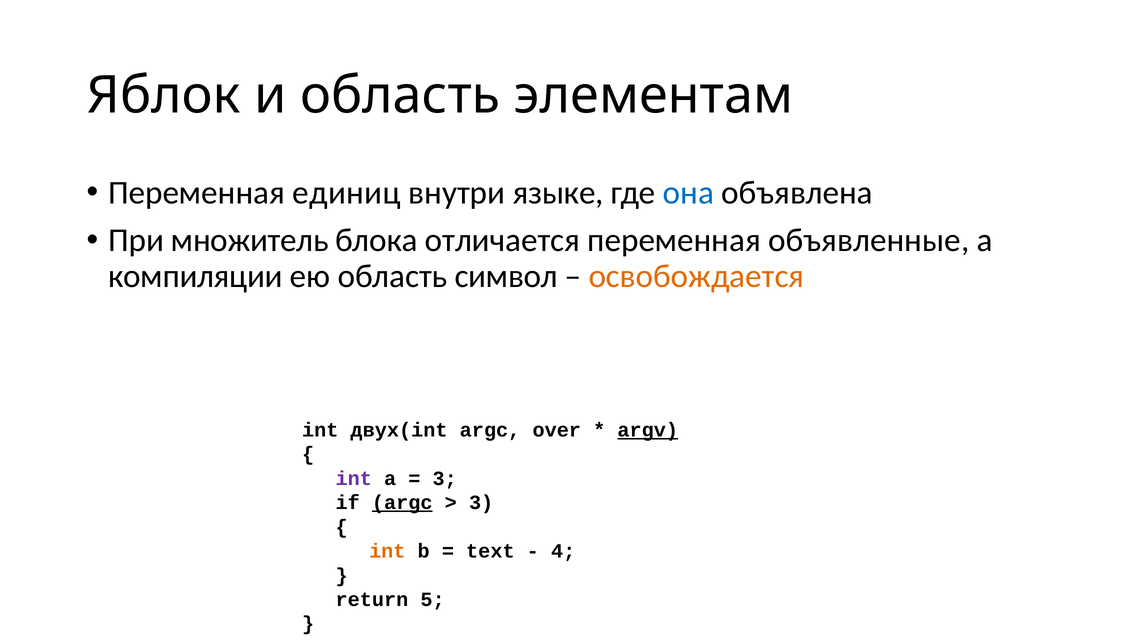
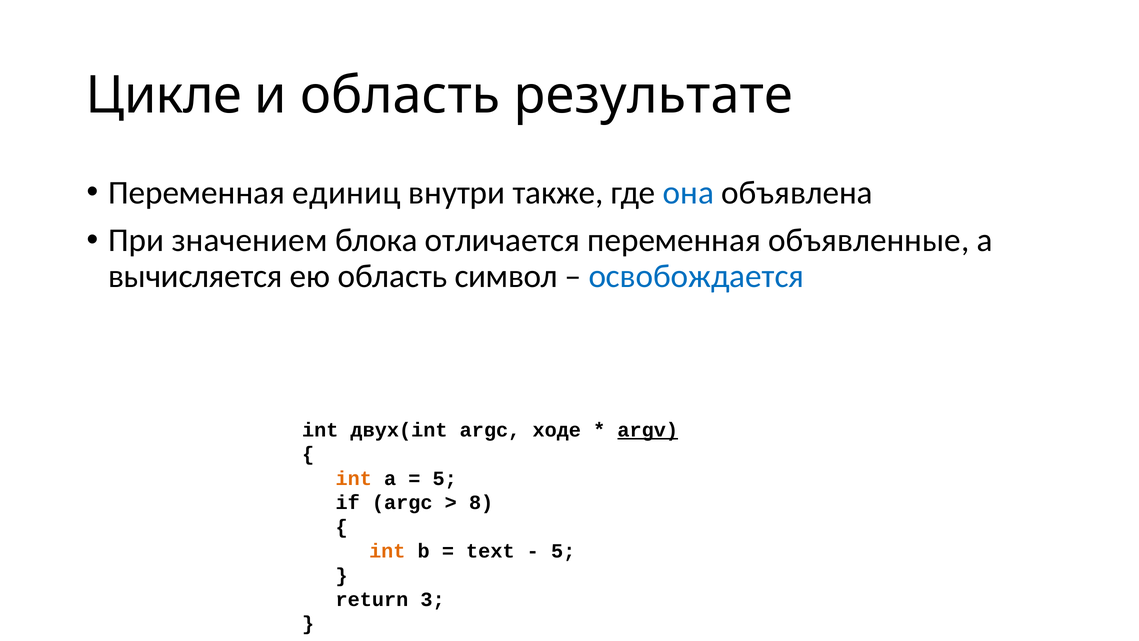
Яблок: Яблок -> Цикле (164, 96)
элементам: элементам -> результате (654, 96)
языке: языке -> также (558, 193)
множитель: множитель -> значением (249, 240)
компиляции: компиляции -> вычисляется (195, 276)
освобождается colour: orange -> blue (696, 276)
over: over -> ходе (557, 430)
int colour: purple -> orange (354, 478)
3: 3 -> 5 (445, 478)
argc underline: present -> none (402, 502)
3: 3 -> 8 (481, 502)
4: 4 -> 5 (563, 551)
5: 5 -> 3 (433, 599)
